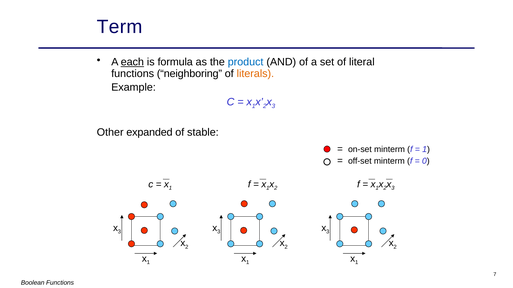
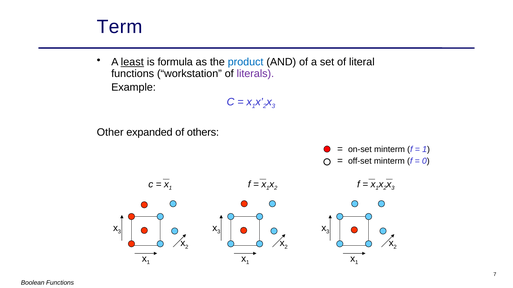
each: each -> least (132, 62)
neighboring: neighboring -> workstation (189, 74)
literals colour: orange -> purple (255, 74)
stable: stable -> others (203, 133)
